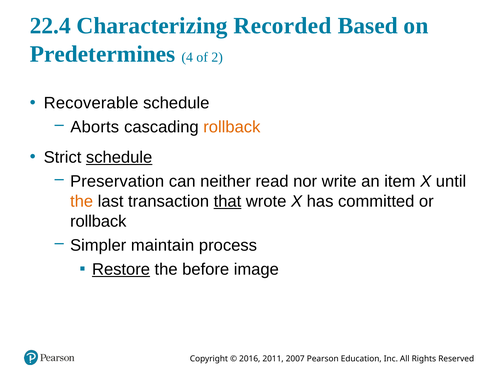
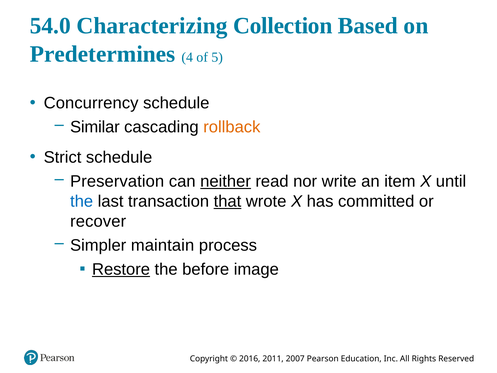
22.4: 22.4 -> 54.0 (50, 26)
Recorded: Recorded -> Collection (283, 26)
2: 2 -> 5 (217, 57)
Recoverable: Recoverable -> Concurrency (91, 103)
Aborts: Aborts -> Similar (95, 127)
schedule underline: present -> none (119, 157)
neither underline: none -> present (226, 181)
the colour: orange -> blue (82, 201)
rollback: rollback -> recover (98, 221)
